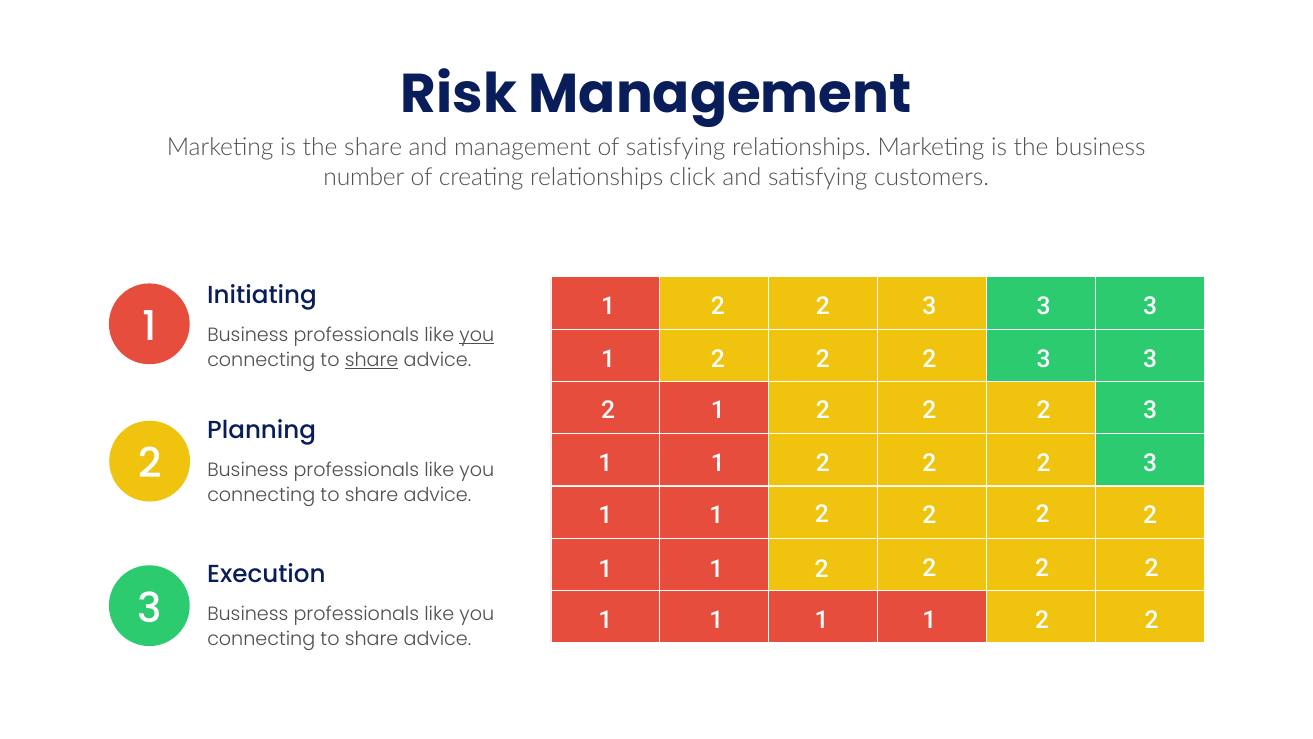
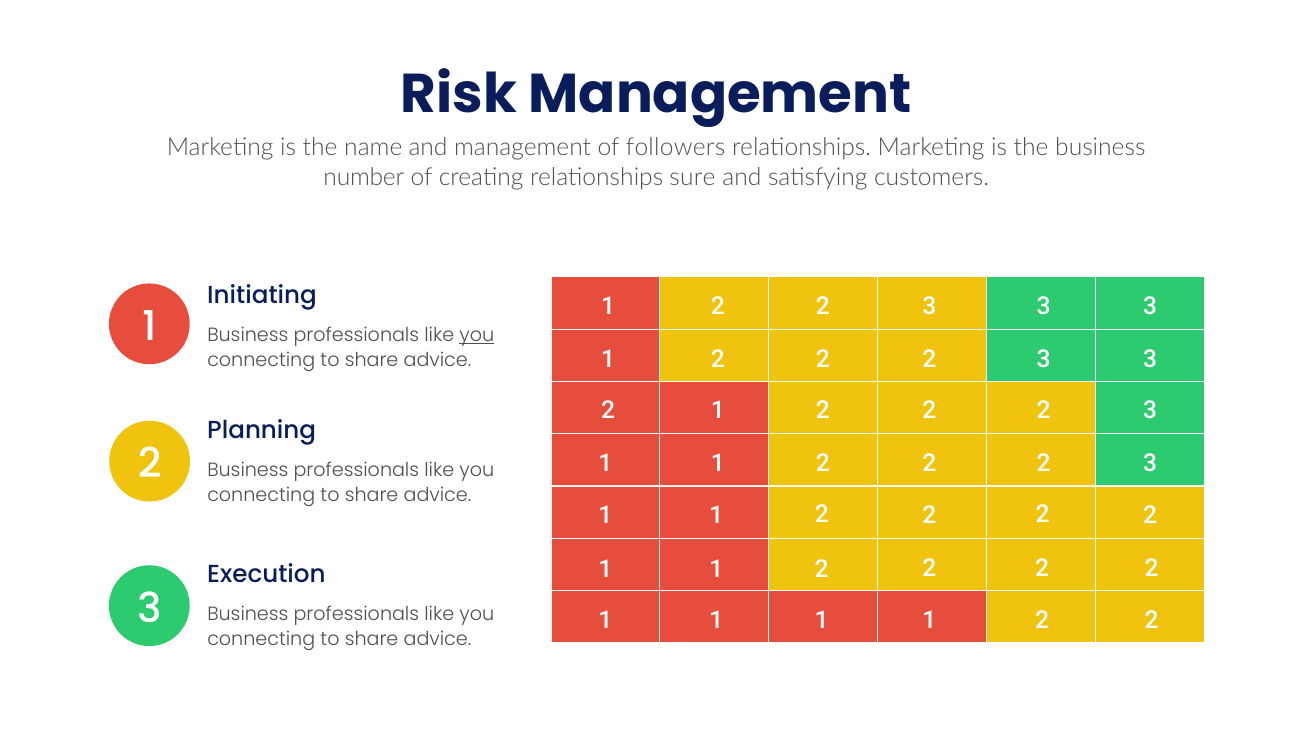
the share: share -> name (373, 147)
of satisfying: satisfying -> followers (676, 147)
click: click -> sure (692, 177)
share underline: present -> none (372, 360)
